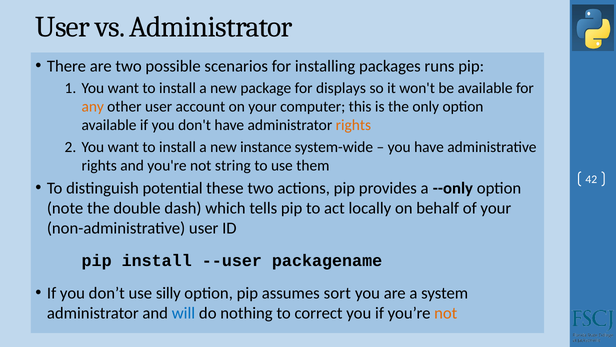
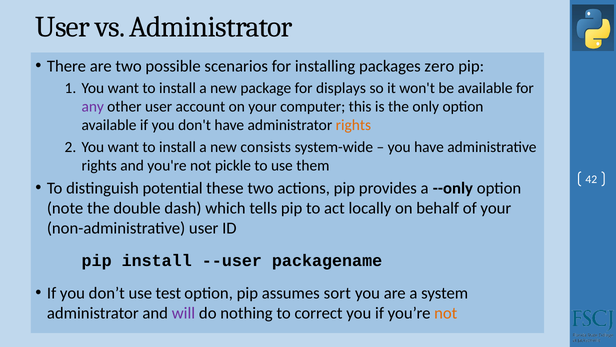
runs: runs -> zero (439, 66)
any colour: orange -> purple (93, 107)
instance: instance -> consists (266, 147)
string: string -> pickle (233, 165)
silly: silly -> test (168, 293)
will colour: blue -> purple (183, 313)
